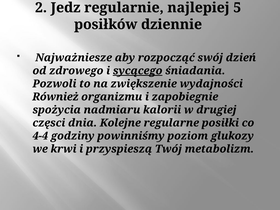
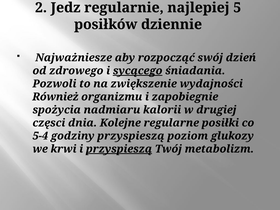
4-4: 4-4 -> 5-4 (40, 136)
godziny powinniśmy: powinniśmy -> przyspieszą (131, 136)
przyspieszą underline: none -> present (119, 149)
